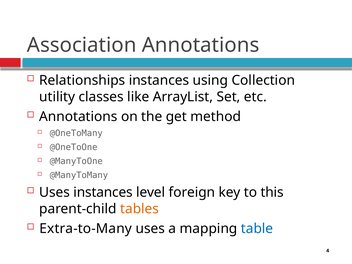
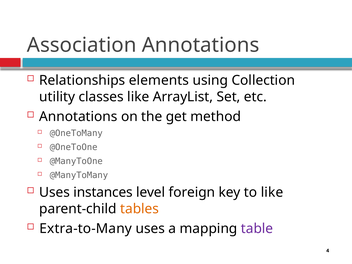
Relationships instances: instances -> elements (159, 80)
to this: this -> like (272, 192)
table colour: blue -> purple (257, 229)
